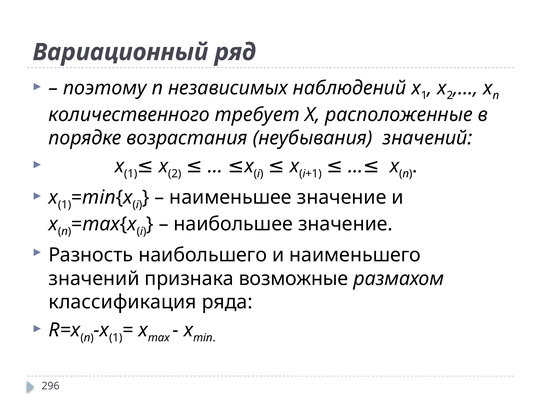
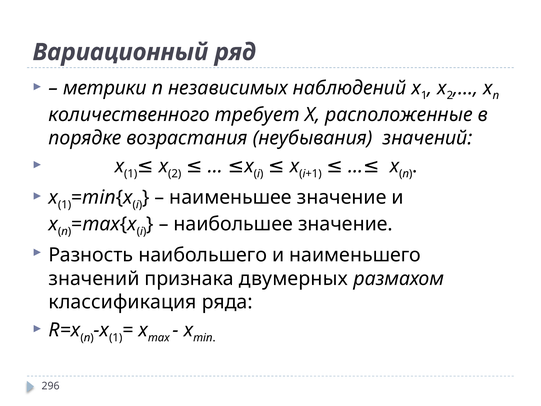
поэтому: поэтому -> метрики (105, 88)
возможные: возможные -> двумерных (293, 278)
